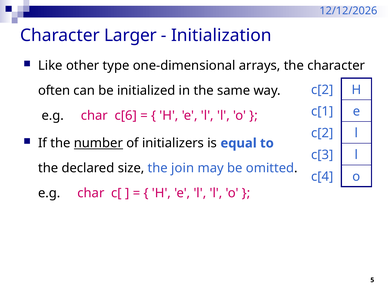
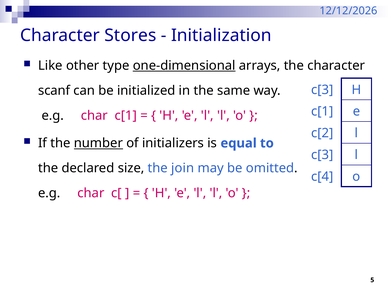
Larger: Larger -> Stores (130, 35)
one-dimensional underline: none -> present (184, 66)
c[2: c[2 -> c[3 (322, 90)
often: often -> scanf (54, 91)
char c[6: c[6 -> c[1 (126, 116)
